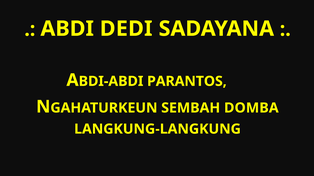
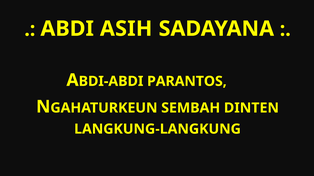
DEDI: DEDI -> ASIH (126, 29)
DOMBA: DOMBA -> DINTEN (251, 108)
